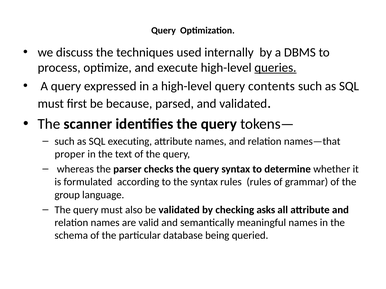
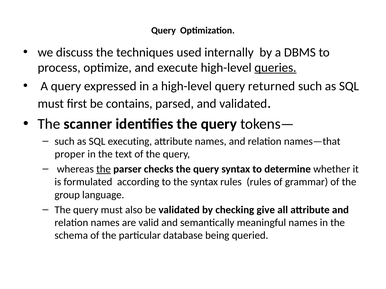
contents: contents -> returned (271, 86)
because: because -> contains (129, 104)
the underline: none -> present (104, 169)
asks: asks -> give (266, 210)
